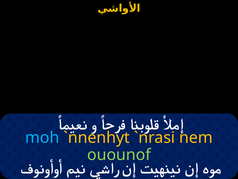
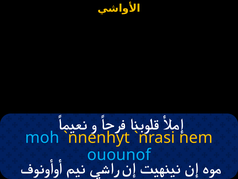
ouounof colour: light green -> light blue (119, 154)
